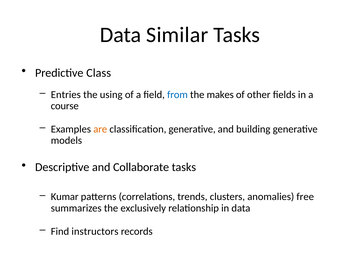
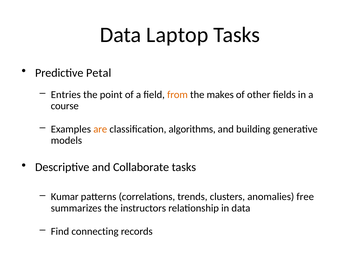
Similar: Similar -> Laptop (177, 35)
Class: Class -> Petal (99, 73)
using: using -> point (111, 95)
from colour: blue -> orange (177, 95)
classification generative: generative -> algorithms (192, 129)
exclusively: exclusively -> instructors (143, 208)
instructors: instructors -> connecting (95, 231)
